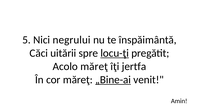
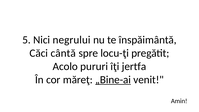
uitării: uitării -> cântă (63, 53)
locu-ţi underline: present -> none (115, 53)
Acolo măreţ: măreţ -> pururi (94, 66)
